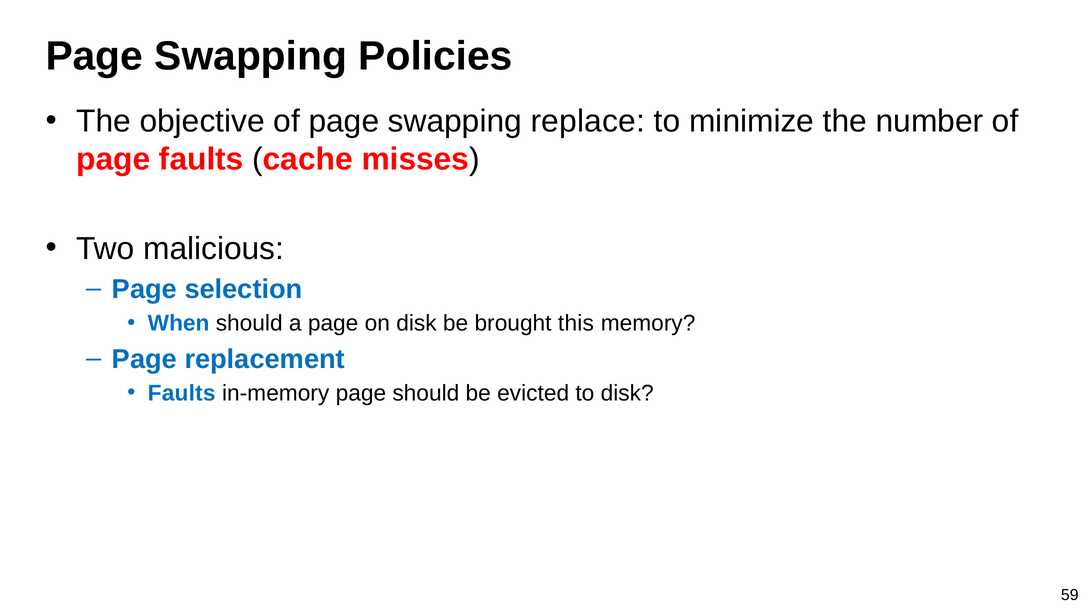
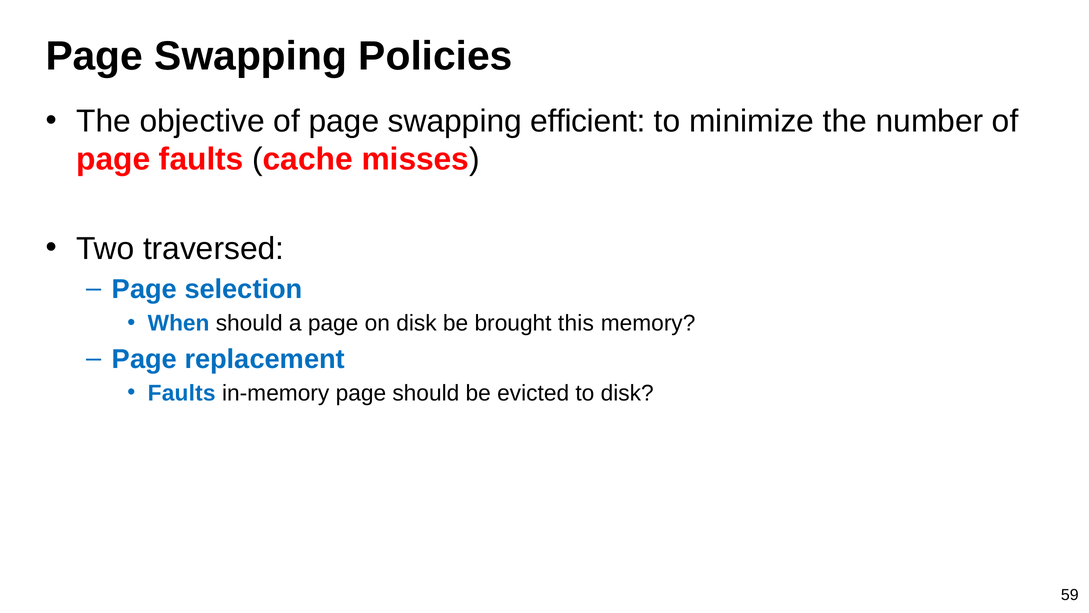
replace: replace -> efficient (588, 121)
malicious: malicious -> traversed (214, 248)
